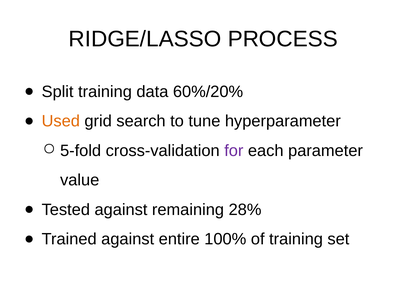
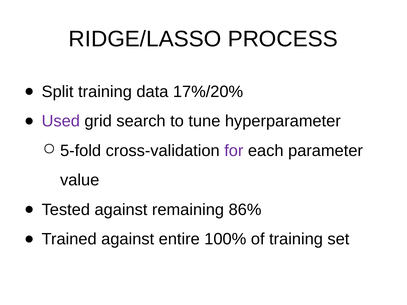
60%/20%: 60%/20% -> 17%/20% (208, 92)
Used colour: orange -> purple (61, 121)
28%: 28% -> 86% (245, 210)
